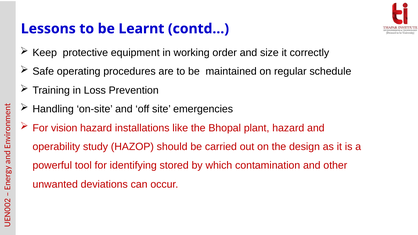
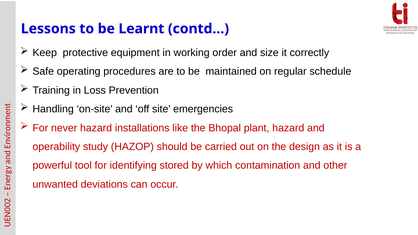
vision: vision -> never (64, 128)
